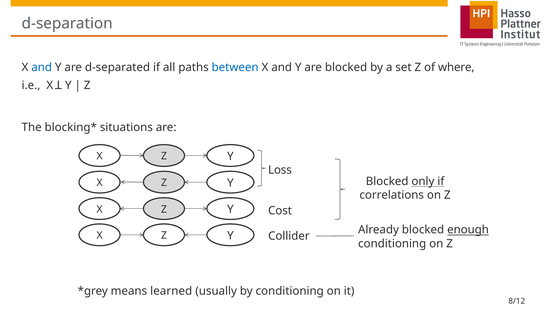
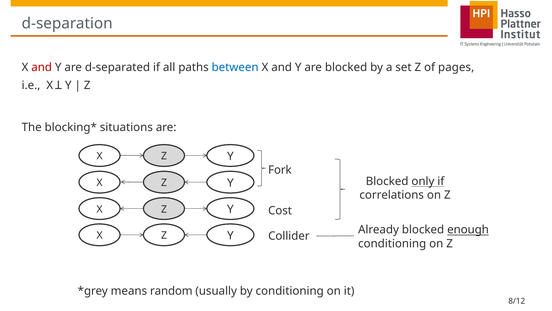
and colour: blue -> red (42, 67)
where: where -> pages (456, 67)
Loss: Loss -> Fork (280, 170)
learned: learned -> random (171, 291)
